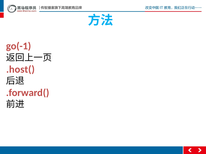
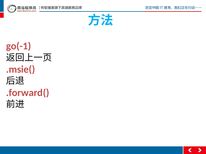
.host(: .host( -> .msie( (21, 70)
